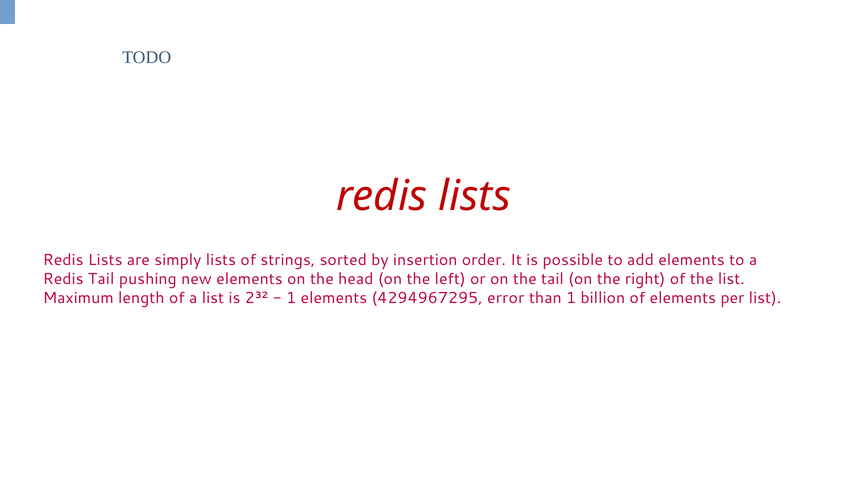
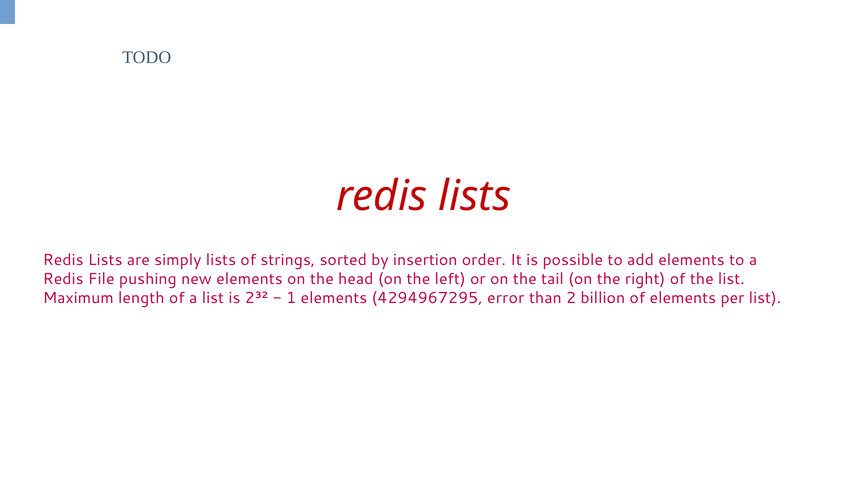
Redis Tail: Tail -> File (101, 279)
than 1: 1 -> 2 (571, 298)
